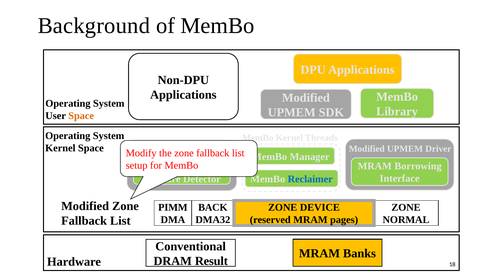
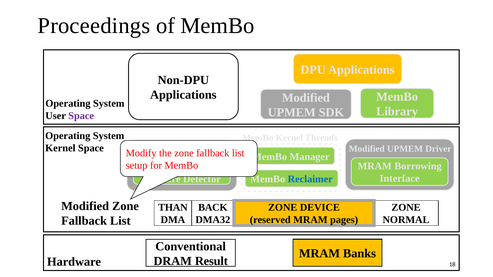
Background: Background -> Proceedings (94, 26)
Space colour: orange -> purple (81, 116)
PIMM: PIMM -> THAN (173, 208)
